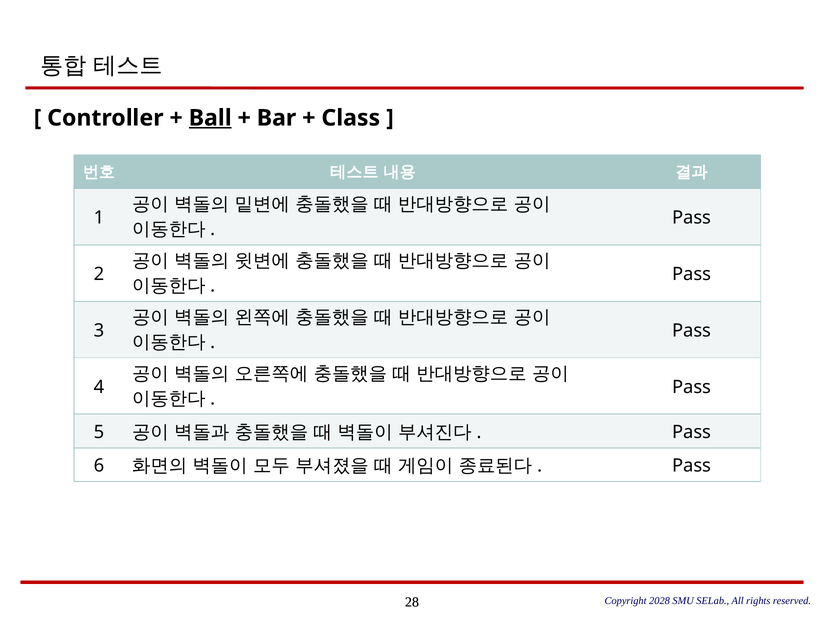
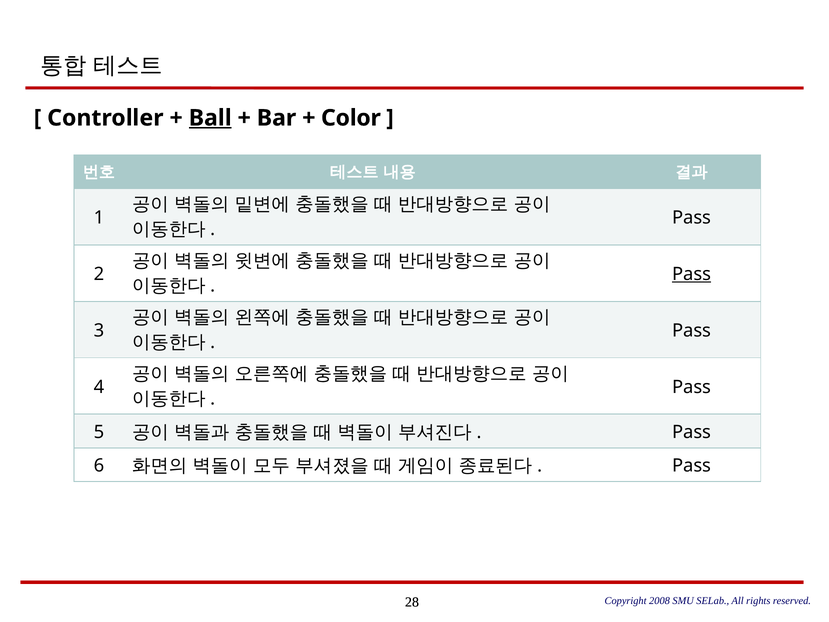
Class: Class -> Color (351, 118)
Pass underline: none -> present (691, 274)
2028: 2028 -> 2008 (659, 600)
